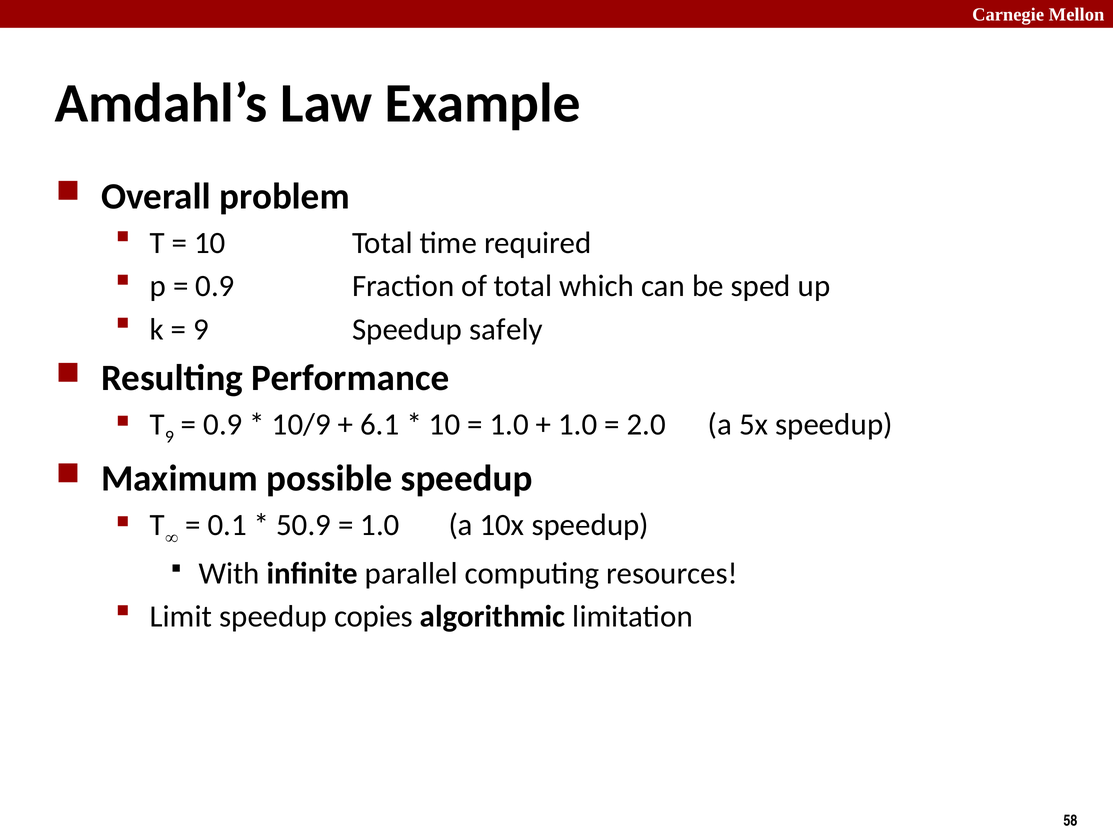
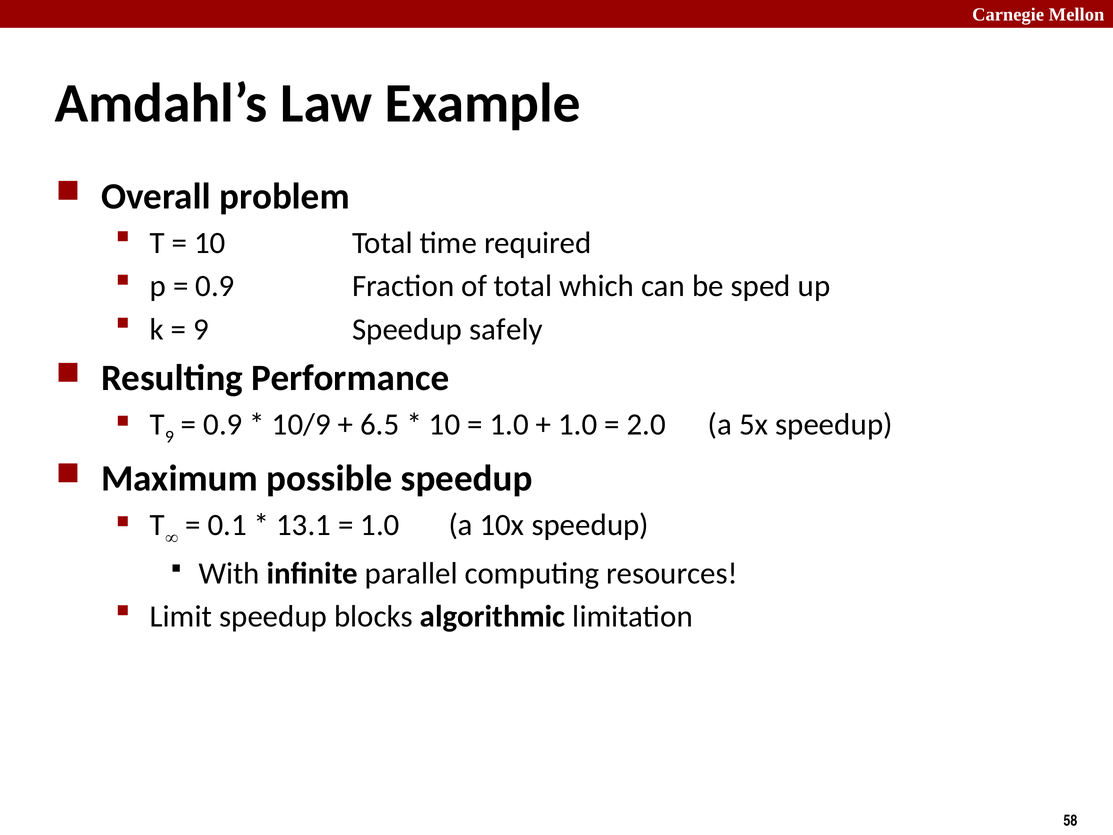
6.1: 6.1 -> 6.5 (380, 425)
50.9: 50.9 -> 13.1 (304, 525)
copies: copies -> blocks (373, 617)
